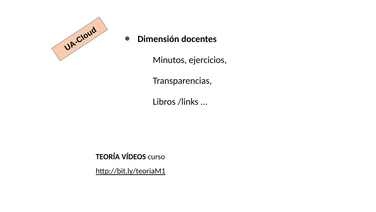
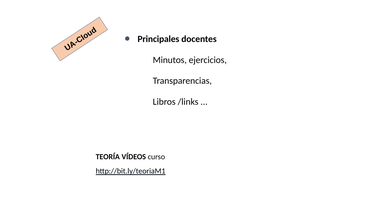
Dimensión: Dimensión -> Principales (158, 39)
